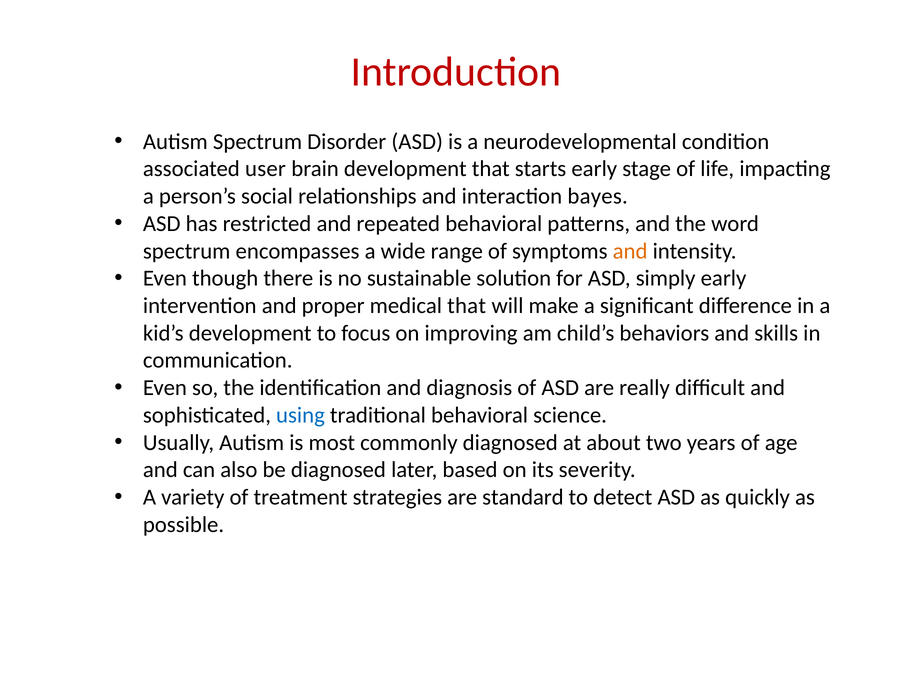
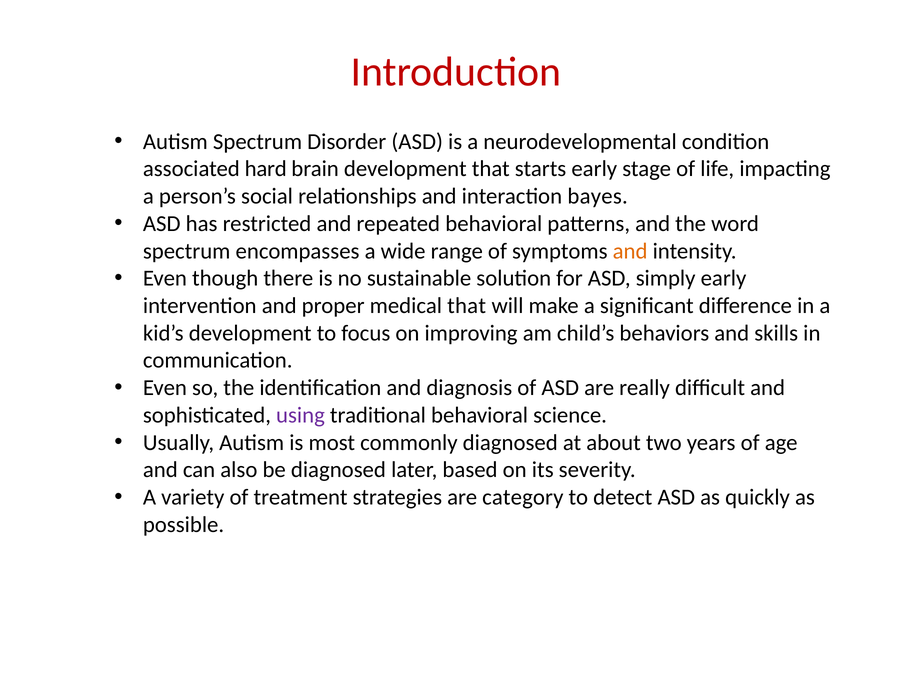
user: user -> hard (266, 169)
using colour: blue -> purple (300, 415)
standard: standard -> category (523, 497)
